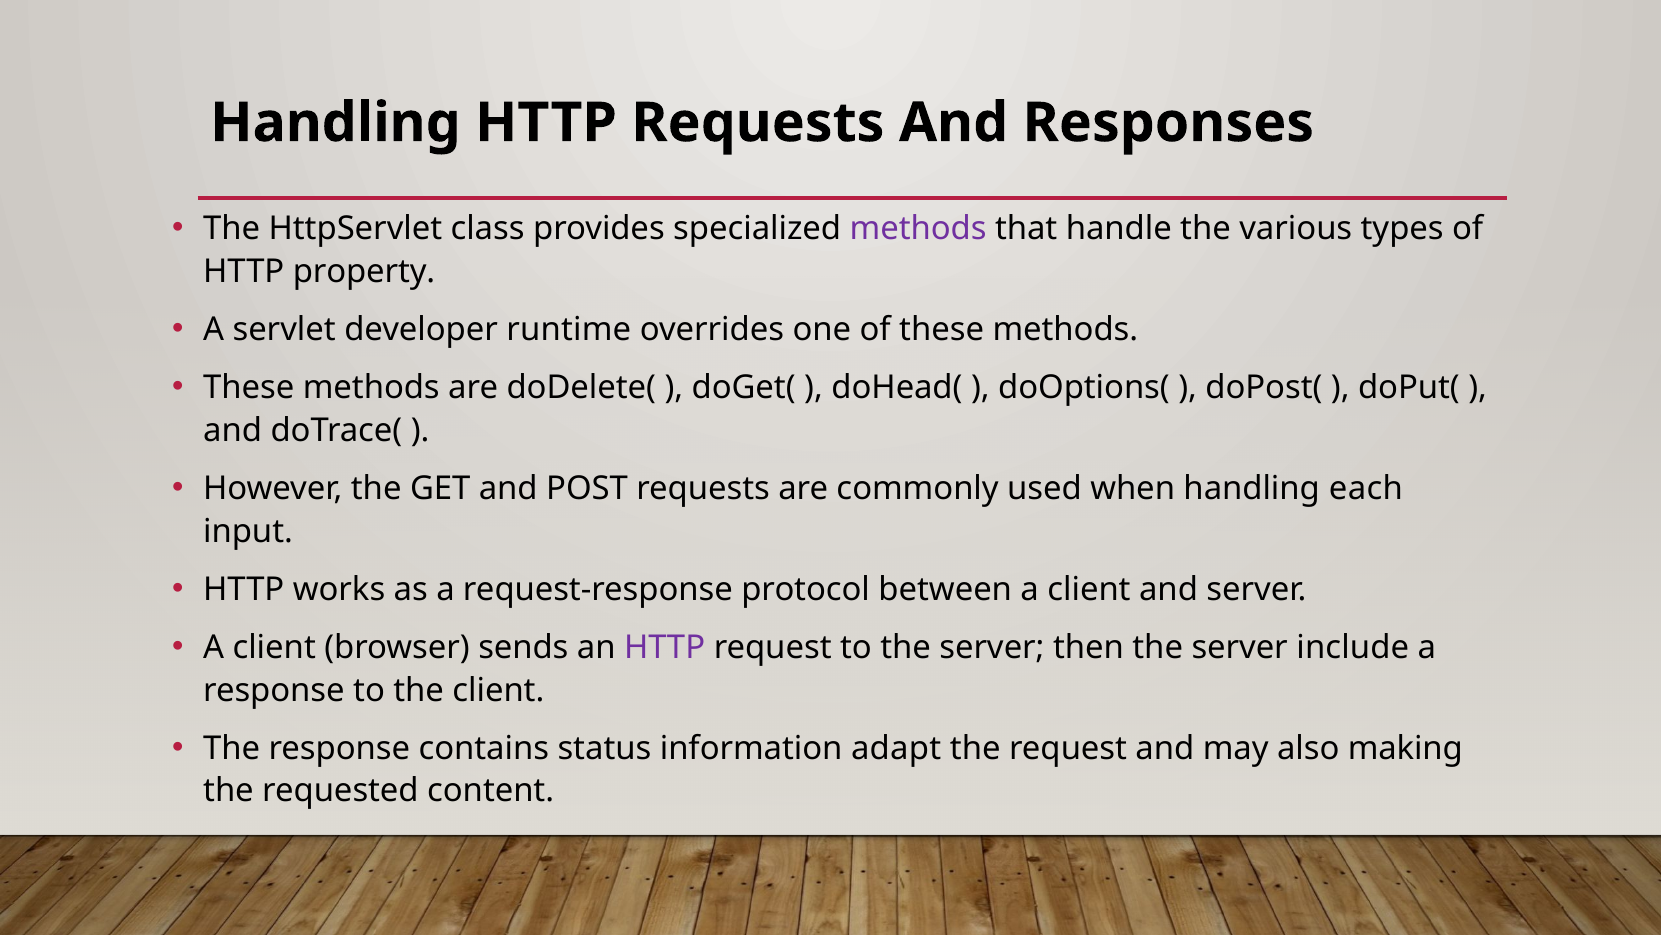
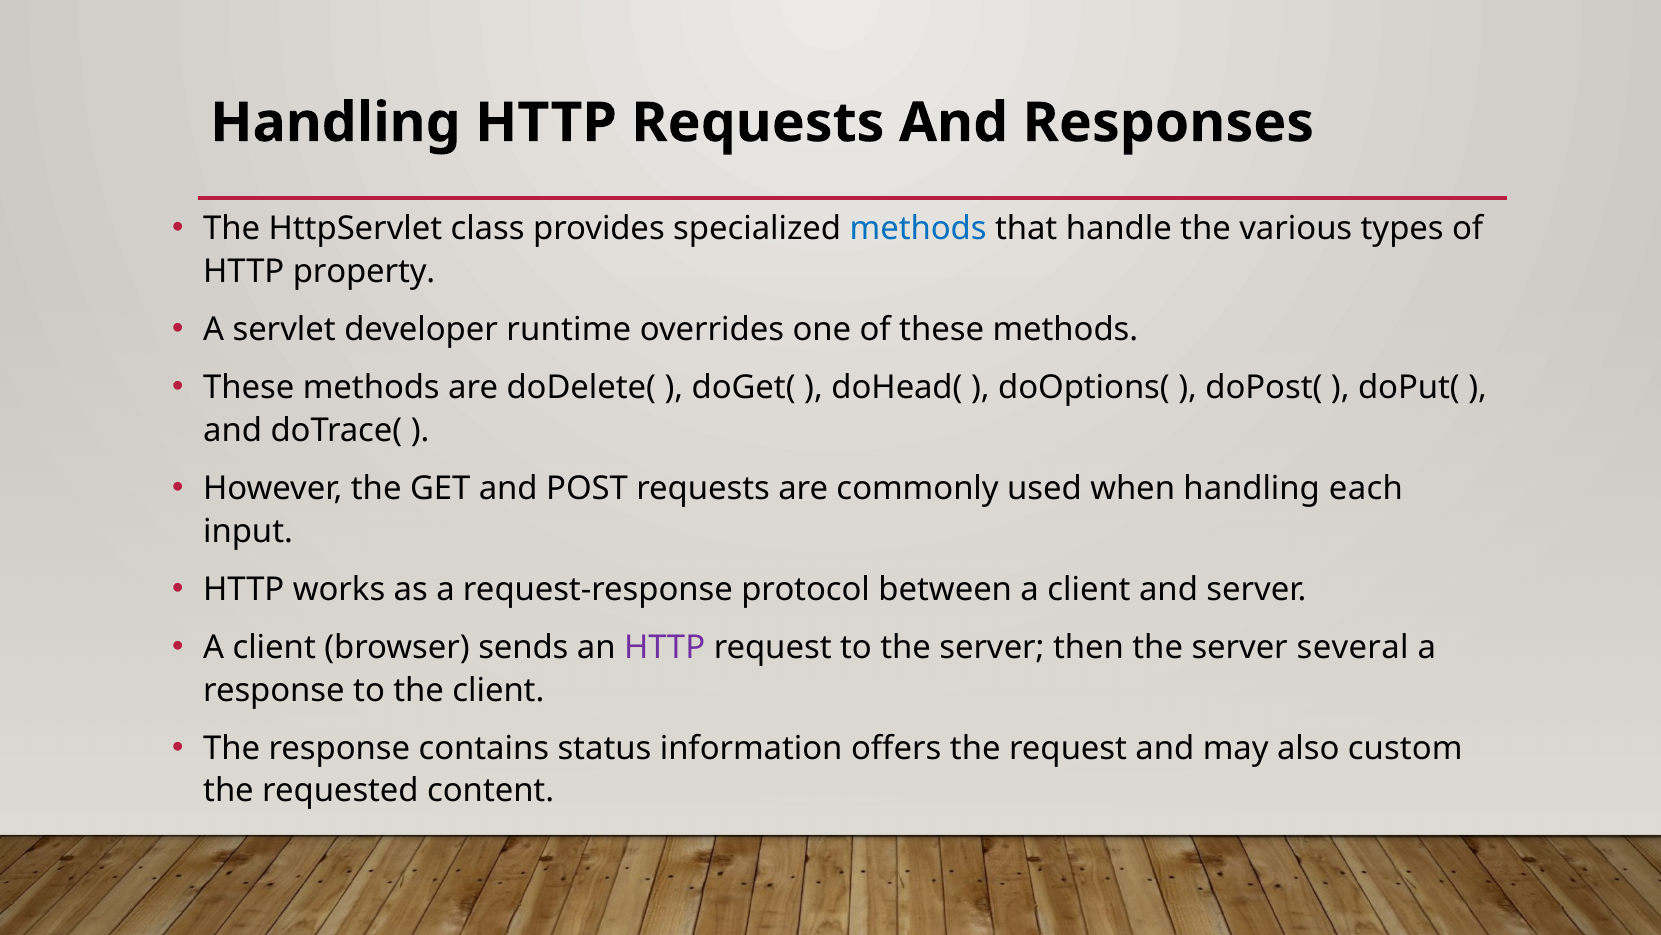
methods colour: purple -> blue (918, 229)
include: include -> several (1353, 647)
adapt: adapt -> offers (896, 748)
making: making -> custom (1405, 748)
